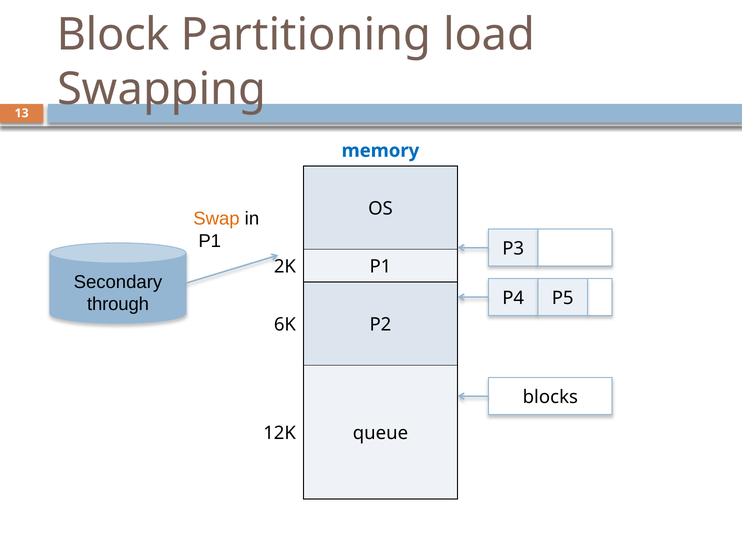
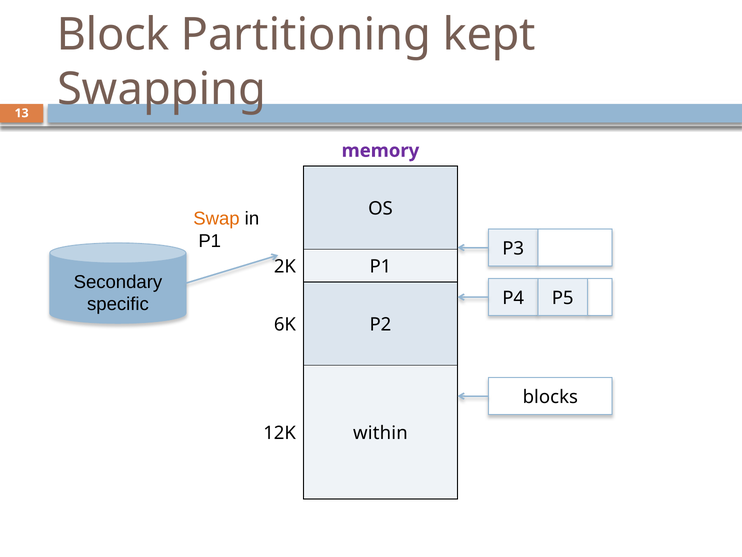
load: load -> kept (489, 35)
memory colour: blue -> purple (380, 151)
through: through -> specific (118, 304)
queue: queue -> within (380, 433)
